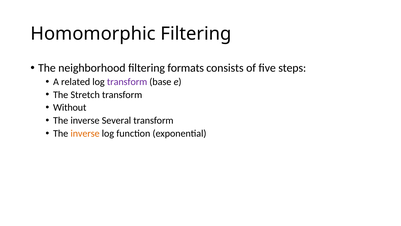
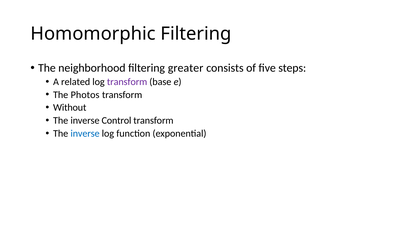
formats: formats -> greater (186, 68)
Stretch: Stretch -> Photos (85, 95)
Several: Several -> Control (116, 120)
inverse colour: orange -> blue (85, 133)
